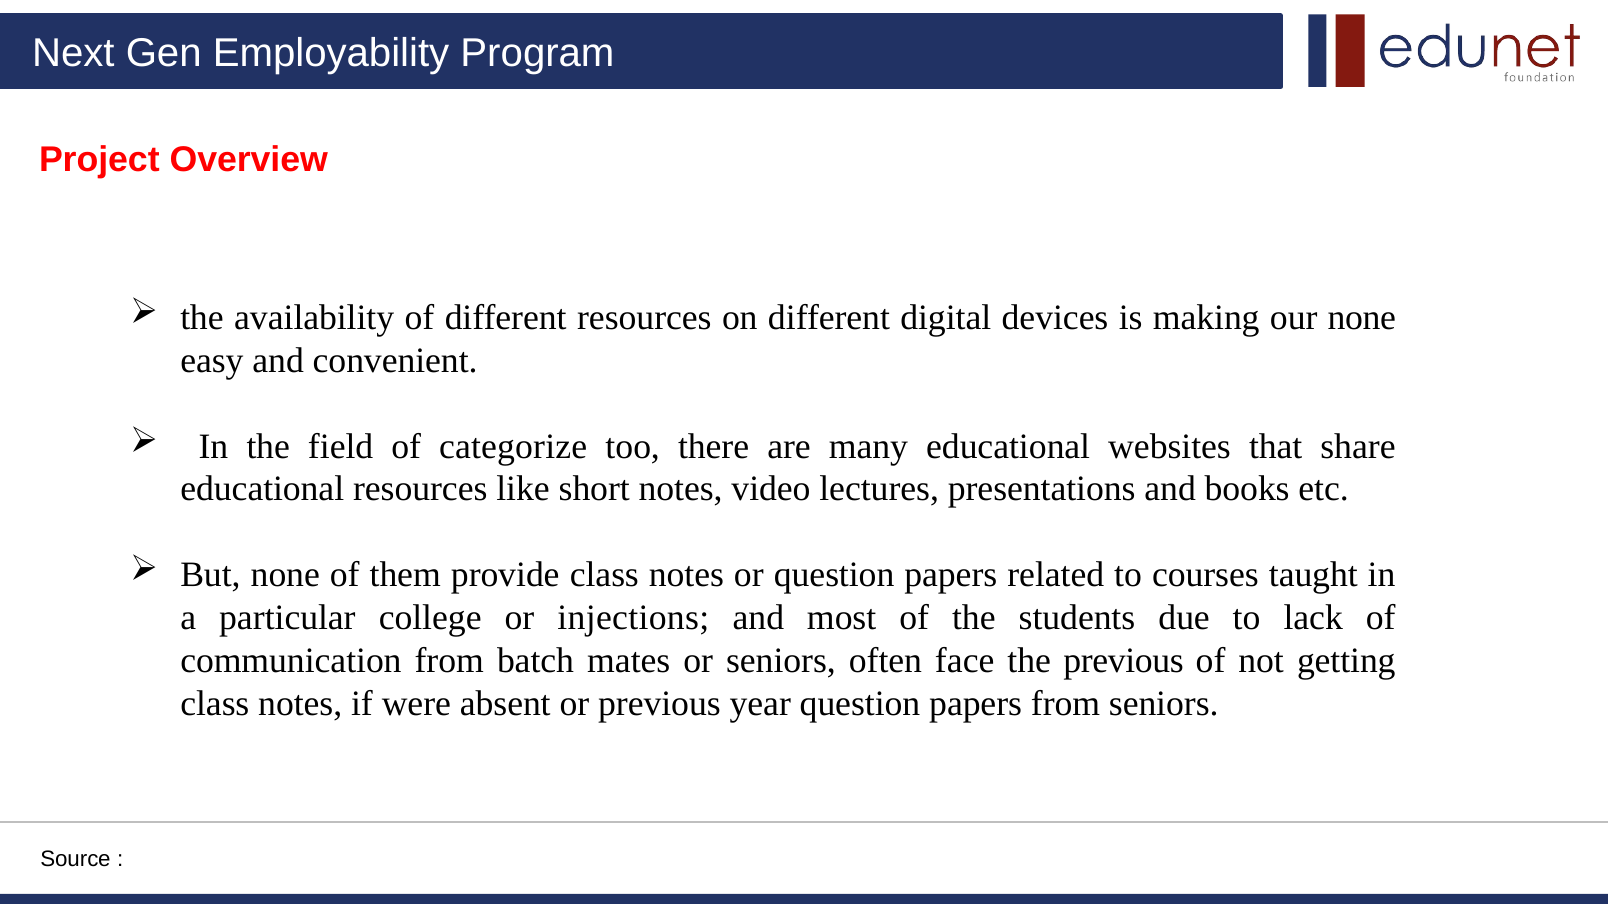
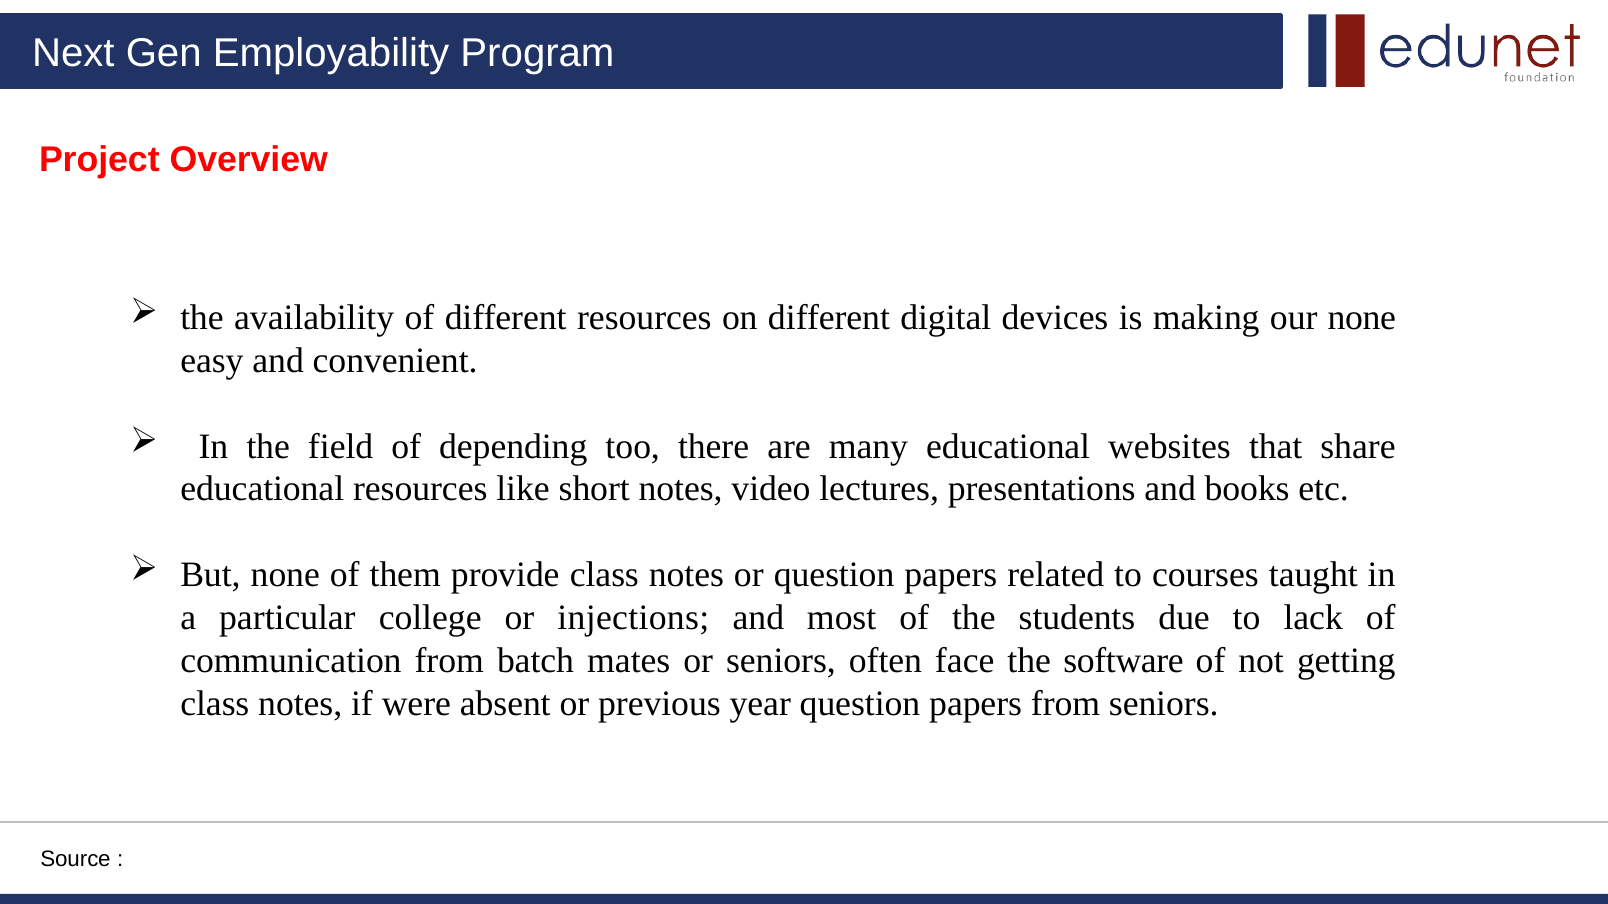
categorize: categorize -> depending (513, 447)
the previous: previous -> software (1124, 661)
